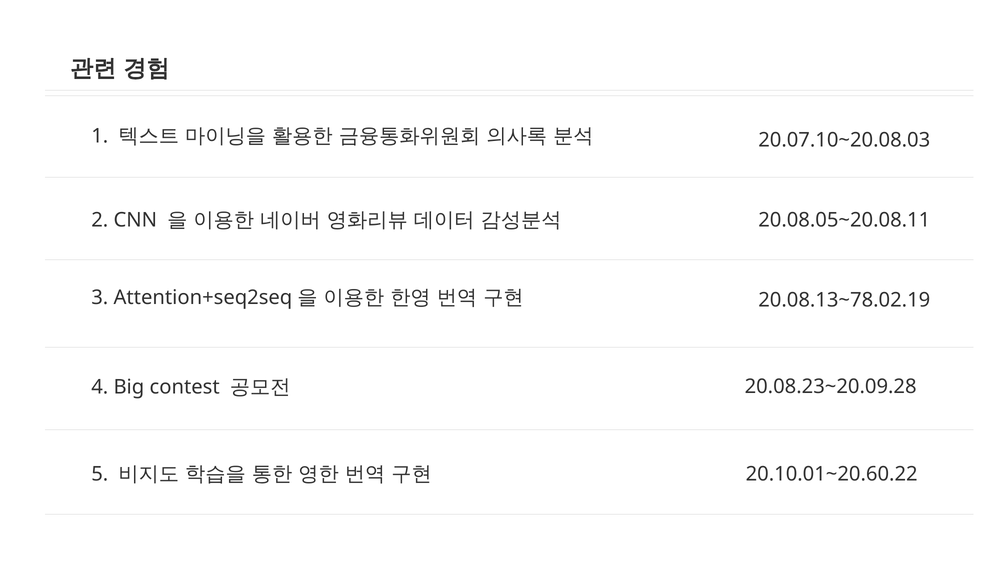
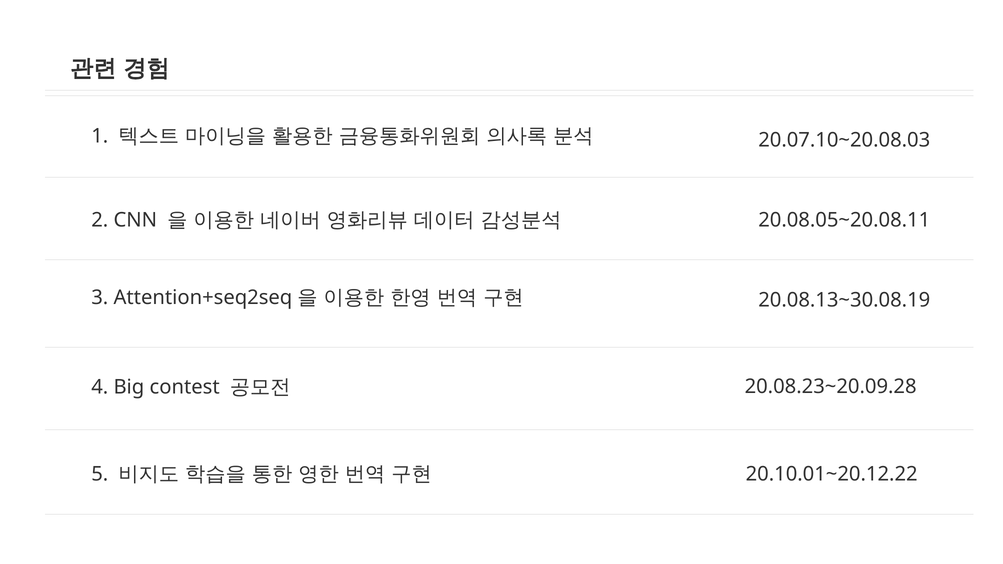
20.08.13~78.02.19: 20.08.13~78.02.19 -> 20.08.13~30.08.19 (844, 300)
20.10.01~20.60.22: 20.10.01~20.60.22 -> 20.10.01~20.12.22 (832, 474)
